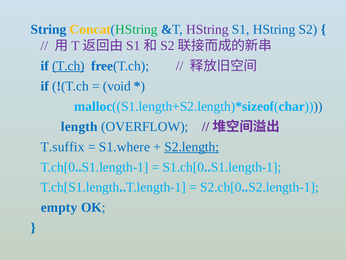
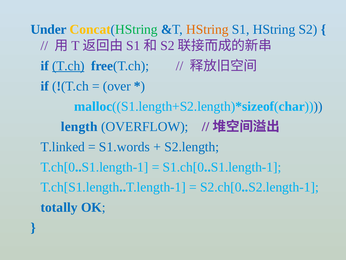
String: String -> Under (49, 29)
HString colour: purple -> orange (207, 29)
void: void -> over (117, 86)
T.suffix: T.suffix -> T.linked (63, 147)
S1.where: S1.where -> S1.words (124, 147)
S2.length underline: present -> none (192, 147)
empty: empty -> totally (59, 207)
